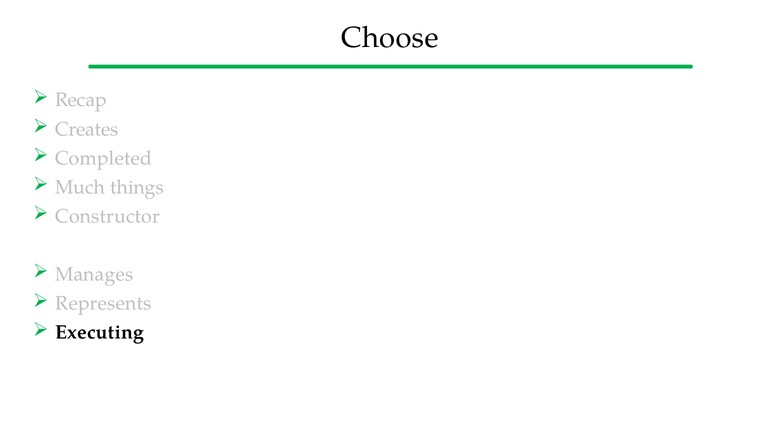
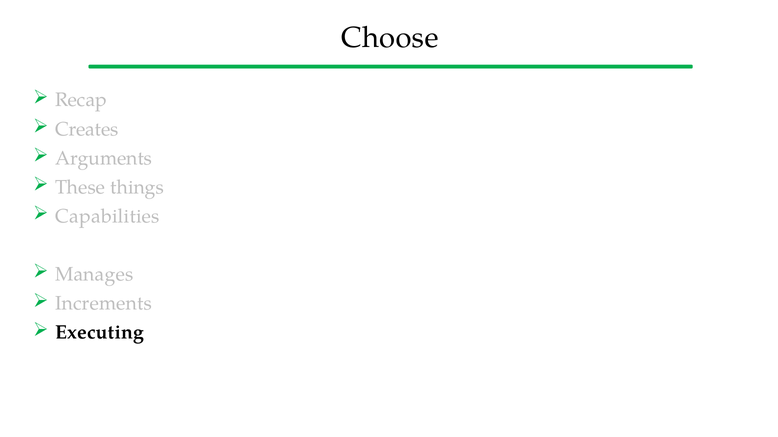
Completed: Completed -> Arguments (104, 158)
Much: Much -> These (80, 187)
Constructor: Constructor -> Capabilities (108, 217)
Represents: Represents -> Increments (104, 304)
